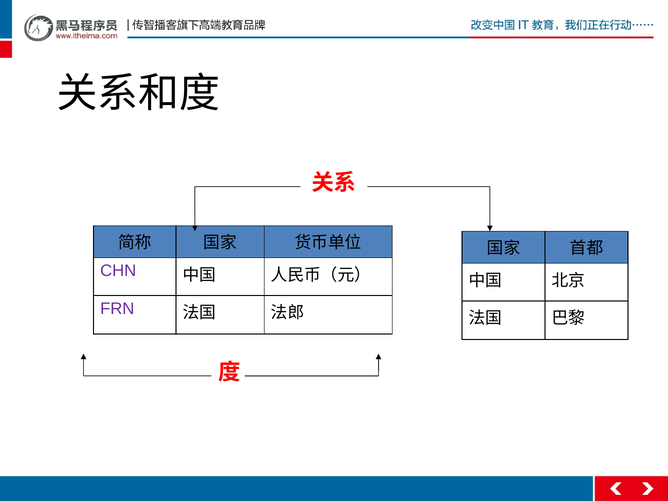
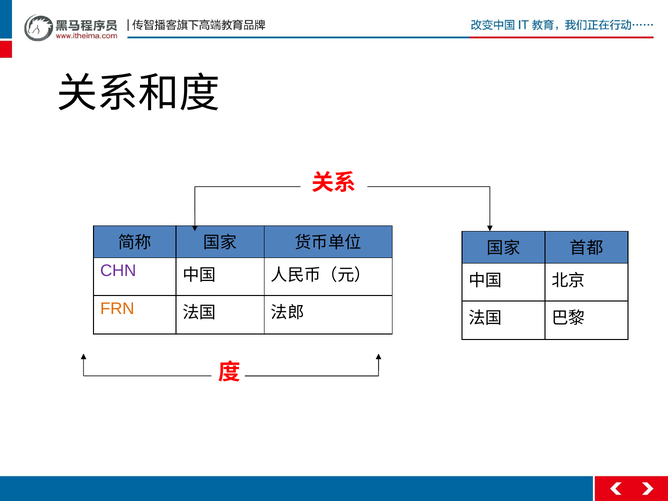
FRN colour: purple -> orange (117, 309)
